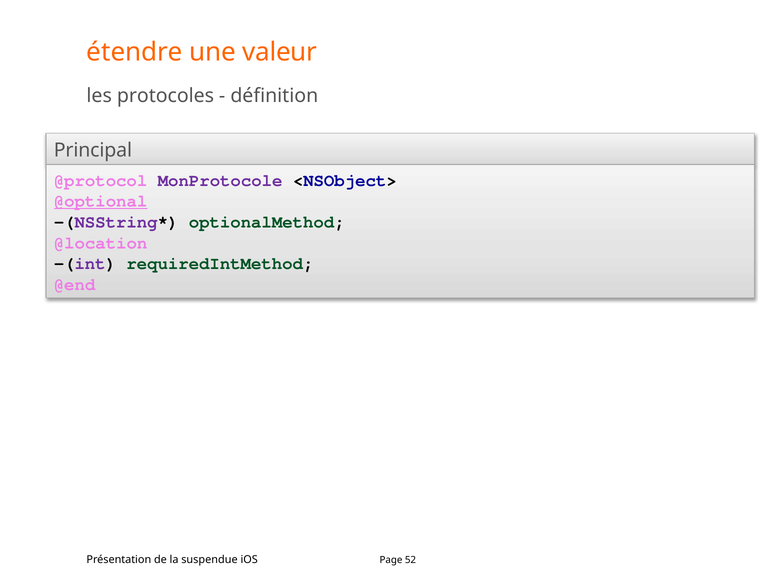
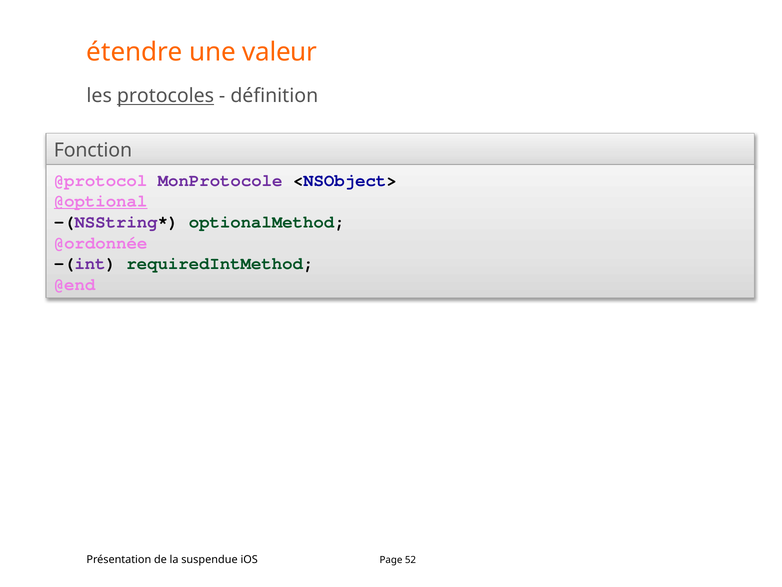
protocoles underline: none -> present (165, 96)
Principal: Principal -> Fonction (93, 150)
@location: @location -> @ordonnée (101, 243)
